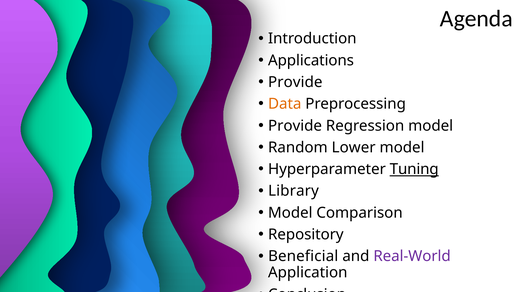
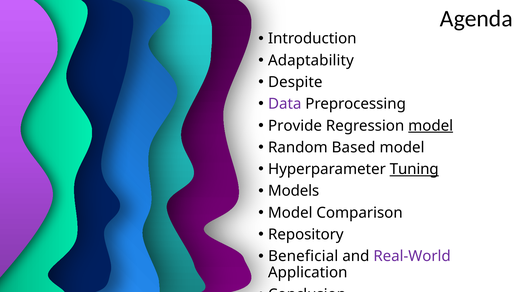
Applications: Applications -> Adaptability (311, 60)
Provide: Provide -> Despite (295, 82)
Data colour: orange -> purple (285, 104)
model underline: none -> present (431, 125)
Lower: Lower -> Based (354, 147)
Library: Library -> Models (294, 191)
